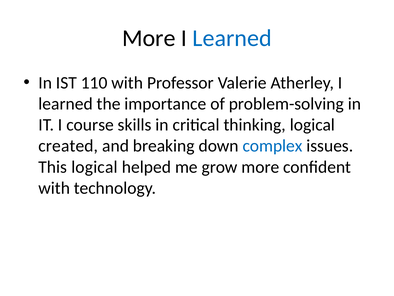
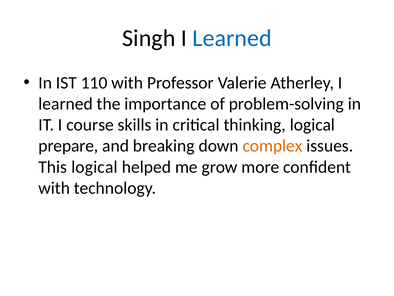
More: More -> Singh (149, 38)
created: created -> prepare (68, 146)
complex colour: blue -> orange (273, 146)
